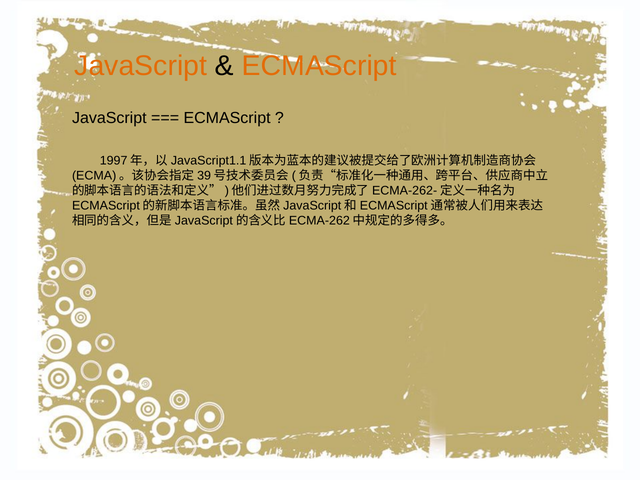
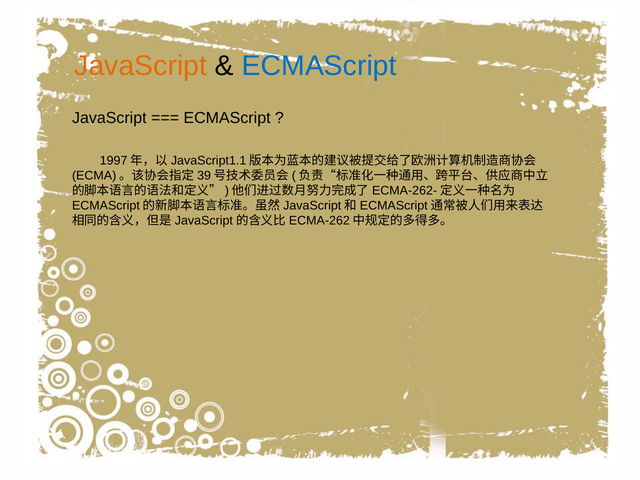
ECMAScript colour: orange -> blue (319, 66)
